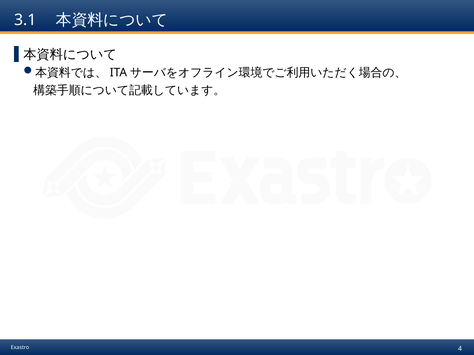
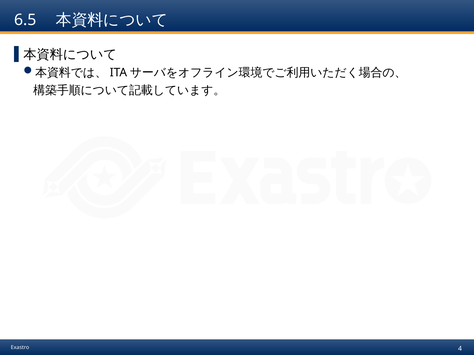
3.1: 3.1 -> 6.5 (25, 20)
